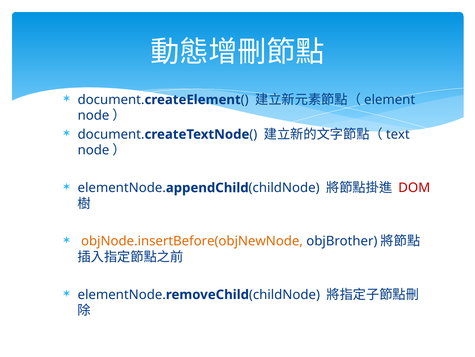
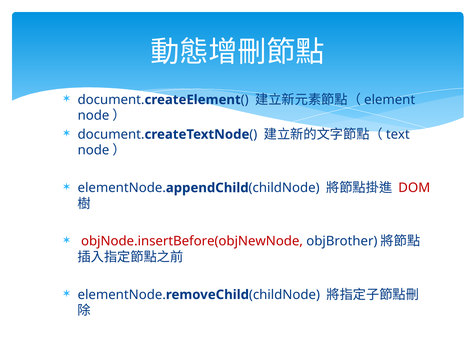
objNode.insertBefore(objNewNode colour: orange -> red (192, 241)
